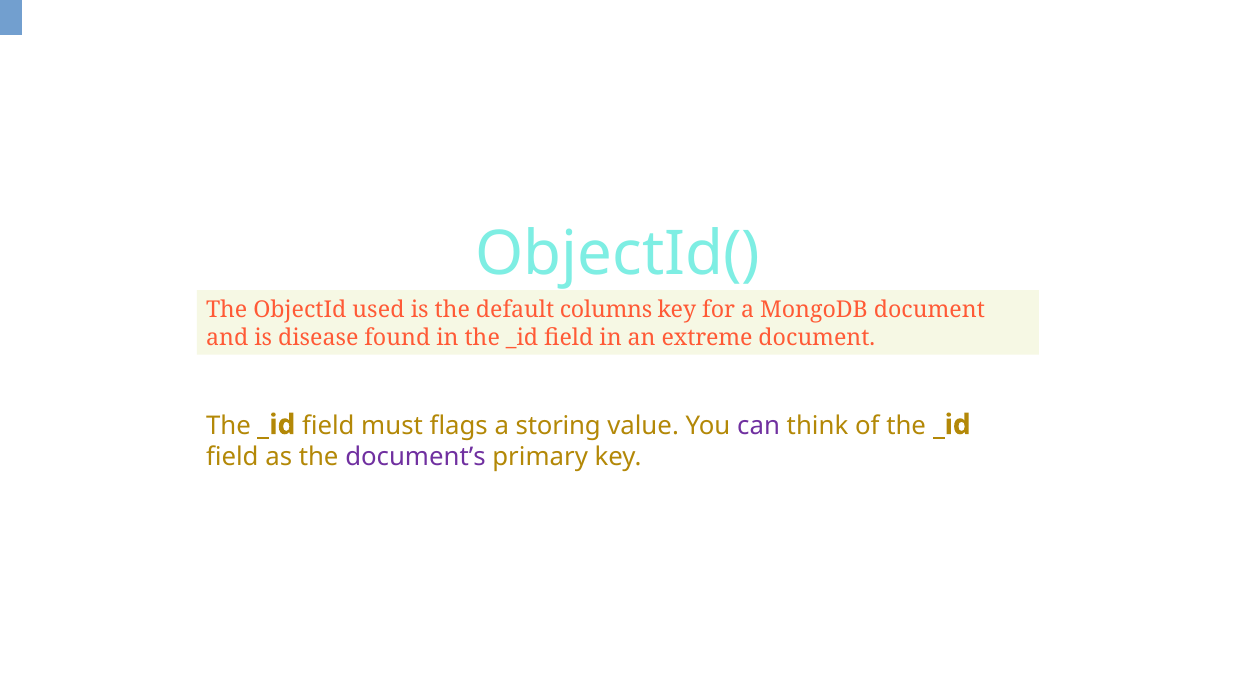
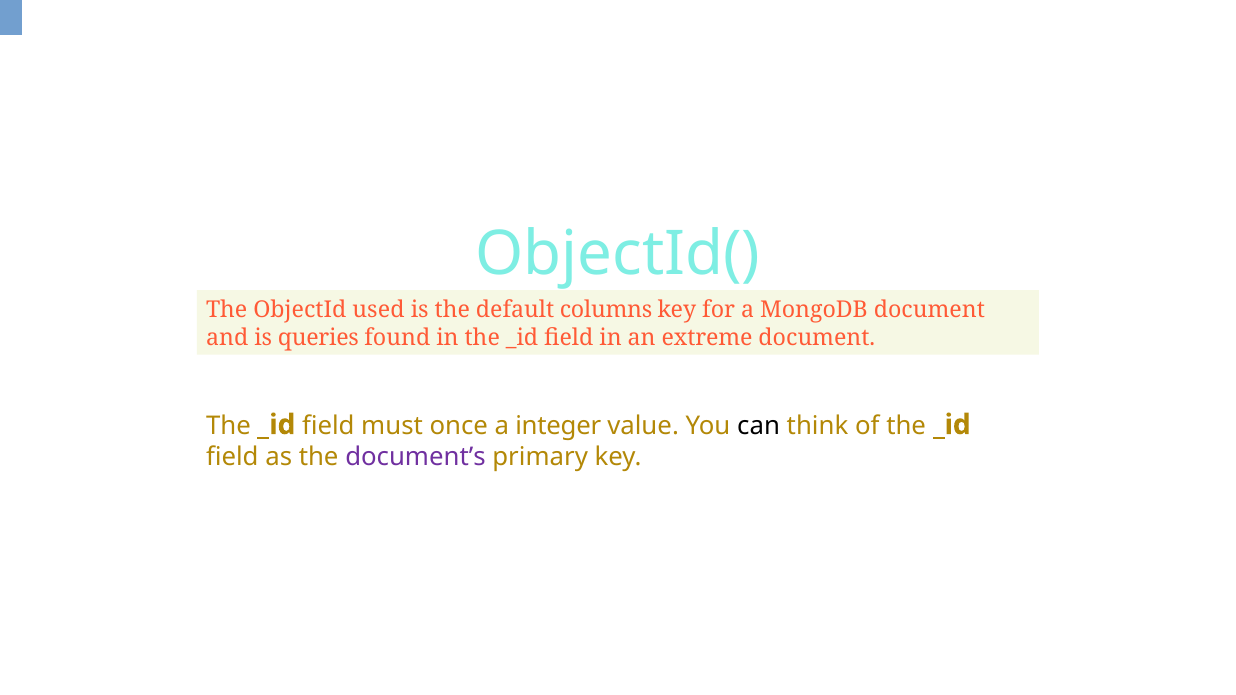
disease: disease -> queries (318, 338)
flags: flags -> once (459, 426)
storing: storing -> integer (558, 426)
can colour: purple -> black (759, 426)
